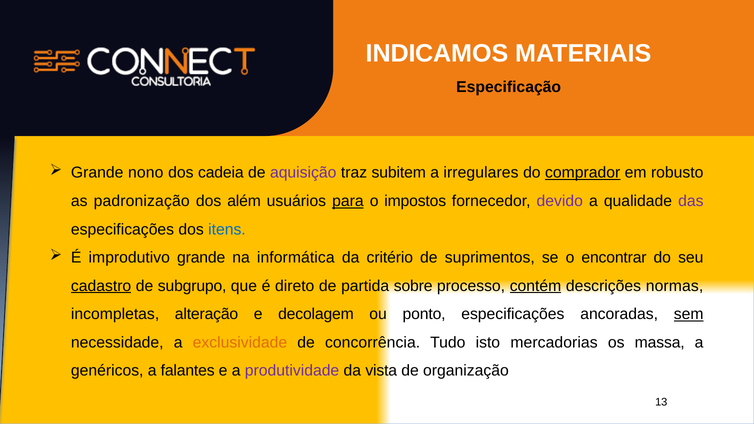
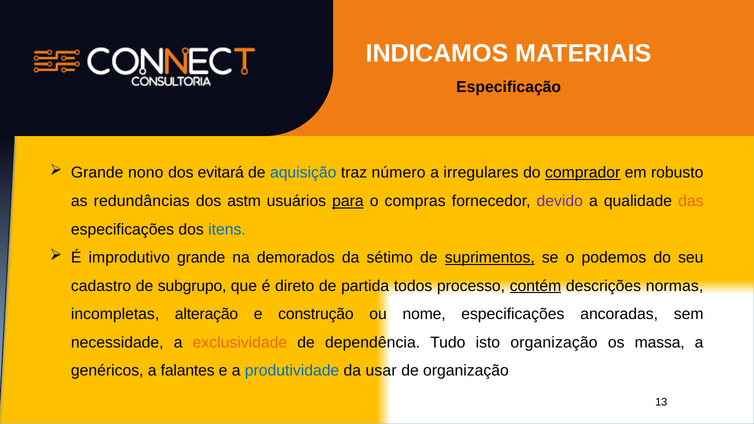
cadeia: cadeia -> evitará (221, 173)
aquisição colour: purple -> blue (303, 173)
subitem: subitem -> número (399, 173)
padronização: padronização -> redundâncias (142, 201)
além: além -> astm (244, 201)
impostos: impostos -> compras (415, 201)
das colour: purple -> orange (691, 201)
informática: informática -> demorados (296, 258)
critério: critério -> sétimo (390, 258)
suprimentos underline: none -> present (490, 258)
encontrar: encontrar -> podemos (614, 258)
cadastro underline: present -> none (101, 286)
sobre: sobre -> todos (413, 286)
decolagem: decolagem -> construção (316, 314)
ponto: ponto -> nome (424, 314)
sem underline: present -> none (689, 314)
concorrência: concorrência -> dependência (373, 343)
isto mercadorias: mercadorias -> organização (554, 343)
produtividade colour: purple -> blue (292, 371)
vista: vista -> usar (381, 371)
